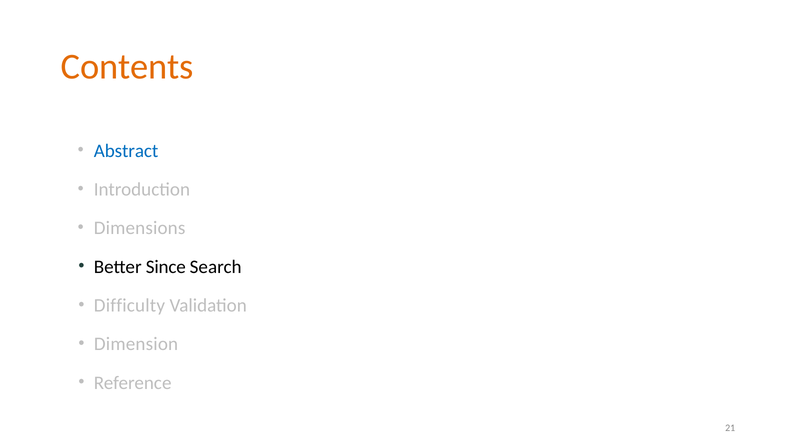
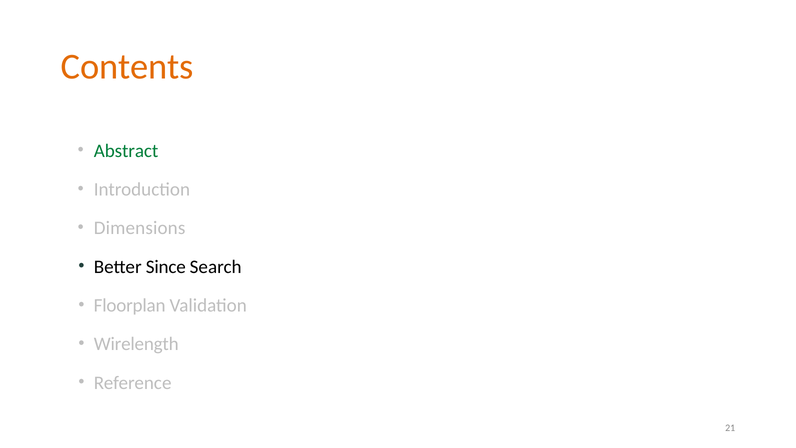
Abstract colour: blue -> green (126, 151)
Difficulty: Difficulty -> Floorplan (130, 305)
Dimension: Dimension -> Wirelength (136, 344)
